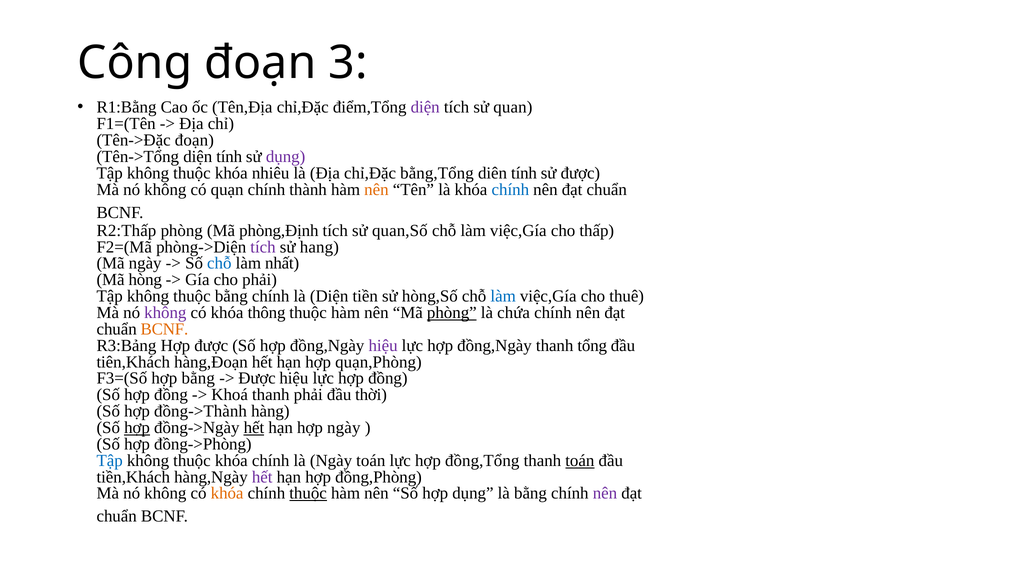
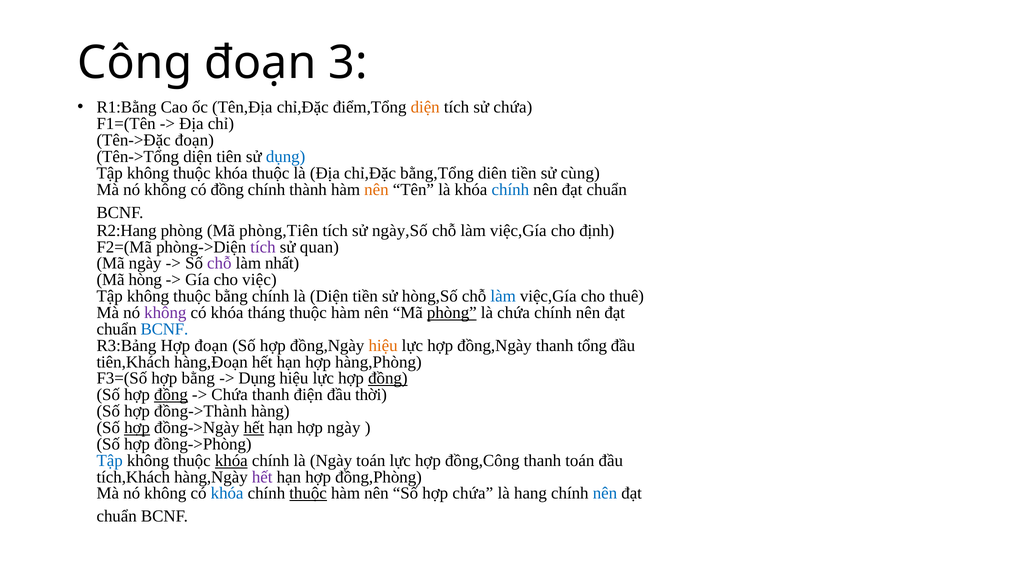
diện colour: purple -> orange (425, 107)
sử quan: quan -> chứa (513, 107)
diện tính: tính -> tiên (229, 157)
dụng colour: purple -> blue (286, 157)
khóa nhiêu: nhiêu -> thuộc (271, 173)
diên tính: tính -> tiền (524, 173)
sử được: được -> cùng (580, 173)
có quạn: quạn -> đồng (227, 190)
R2:Thấp: R2:Thấp -> R2:Hang (127, 231)
phòng,Định: phòng,Định -> phòng,Tiên (279, 231)
quan,Số: quan,Số -> ngày,Số (400, 231)
thấp: thấp -> định (597, 231)
hang: hang -> quan (319, 247)
chỗ colour: blue -> purple (219, 264)
cho phải: phải -> việc (259, 280)
thông: thông -> tháng (266, 313)
BCNF colour: orange -> blue (164, 329)
Hợp được: được -> đoạn (211, 346)
hiệu colour: purple -> orange (383, 346)
quạn,Phòng: quạn,Phòng -> hàng,Phòng (378, 362)
Được: Được -> Dụng (257, 379)
đồng underline: none -> present (388, 379)
đồng underline: none -> present (171, 395)
Khoá: Khoá -> Chứa (230, 395)
thanh phải: phải -> điện (308, 395)
khóa underline: none -> present (231, 461)
đồng,Tổng: đồng,Tổng -> đồng,Công (482, 461)
toán underline: present -> none (580, 461)
tiền,Khách: tiền,Khách -> tích,Khách (133, 477)
khóa colour: orange -> blue (227, 494)
hợp dụng: dụng -> chứa (473, 494)
là bằng: bằng -> hang (530, 494)
nên colour: purple -> blue (605, 494)
